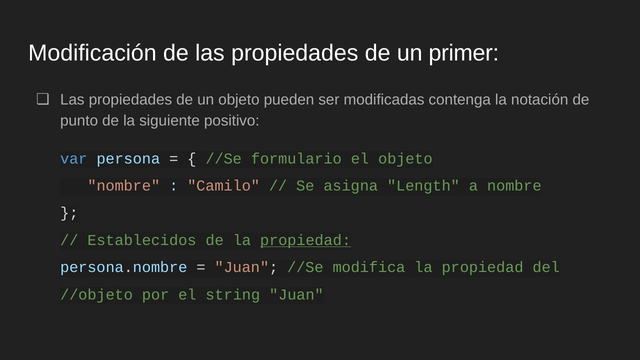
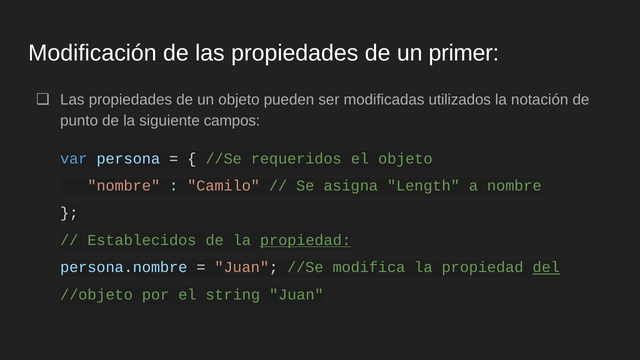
contenga: contenga -> utilizados (460, 100)
positivo: positivo -> campos (232, 121)
formulario: formulario -> requeridos (296, 159)
del underline: none -> present (546, 267)
